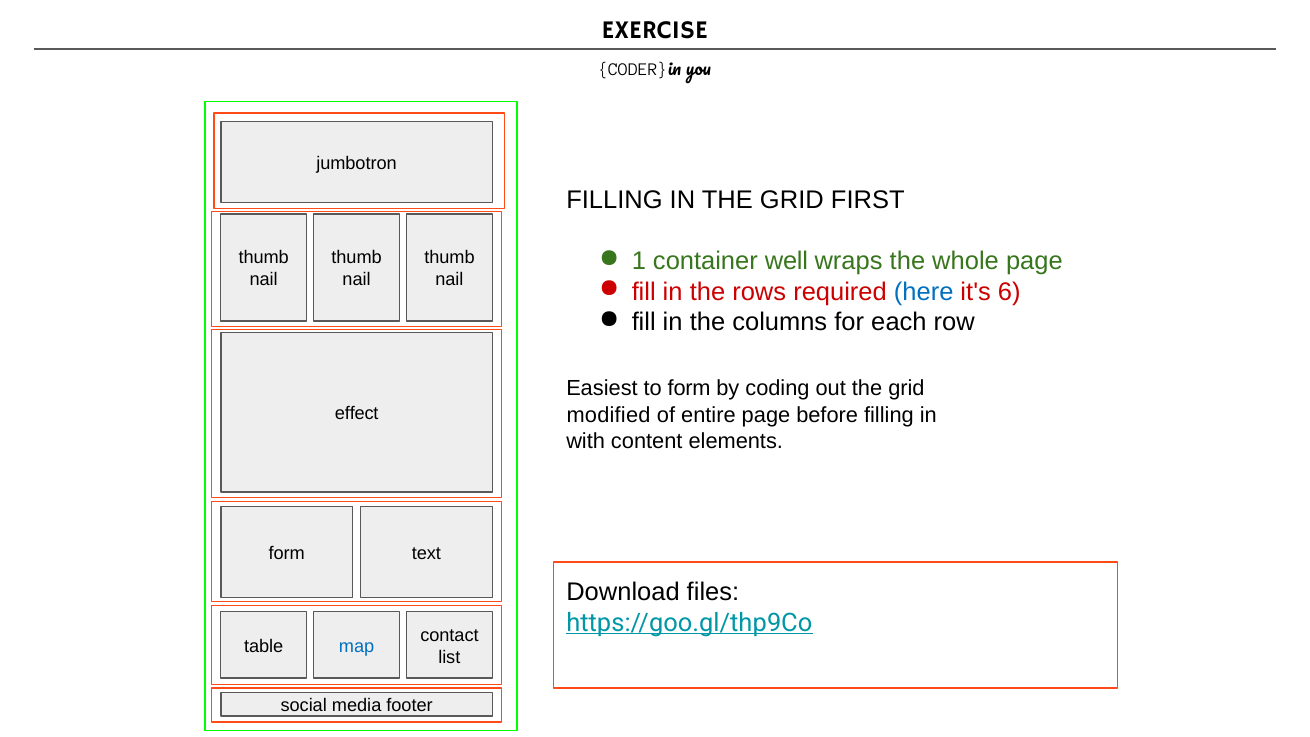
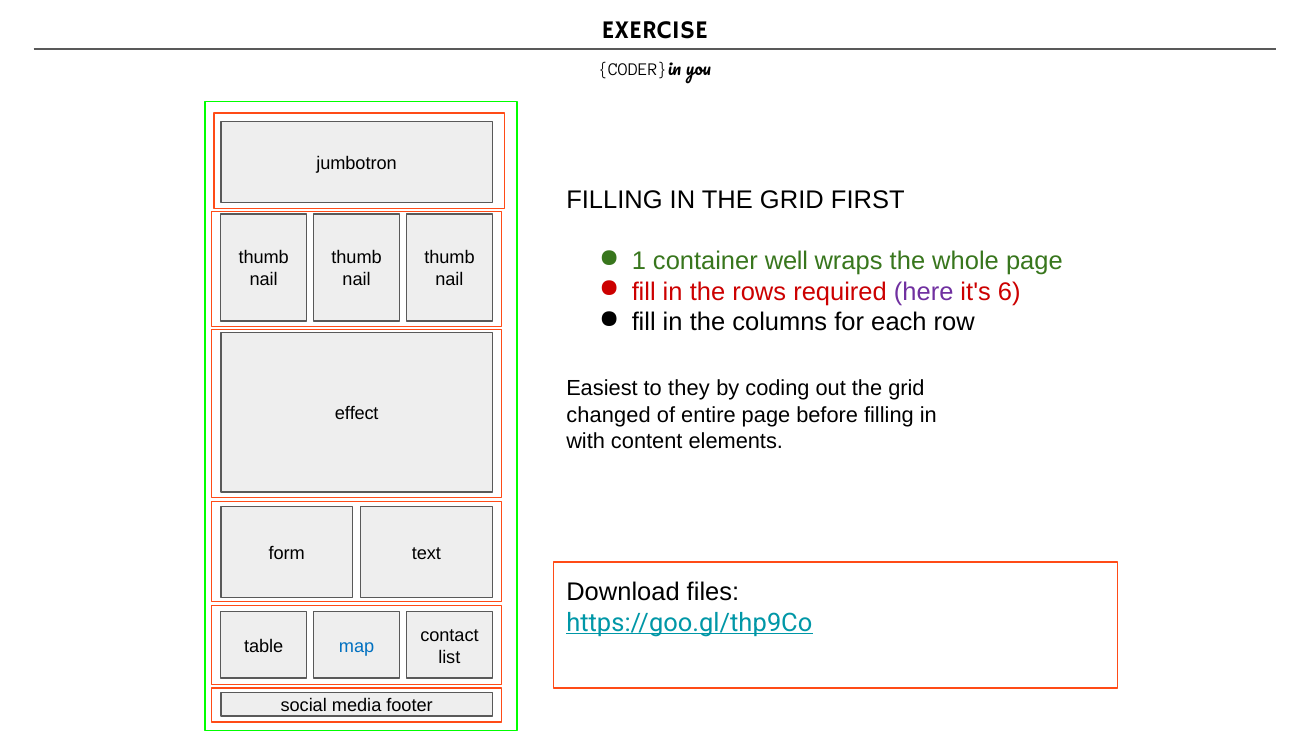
here colour: blue -> purple (924, 292)
to form: form -> they (689, 389)
modified: modified -> changed (609, 415)
